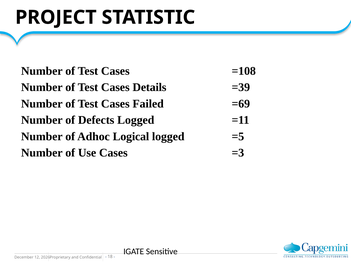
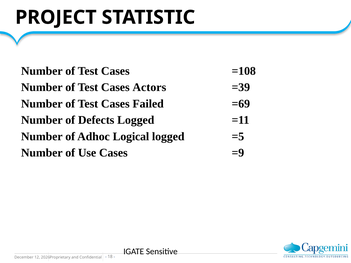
Details: Details -> Actors (149, 87)
=3: =3 -> =9 (238, 153)
